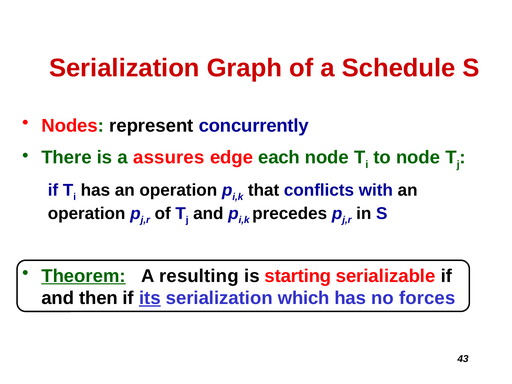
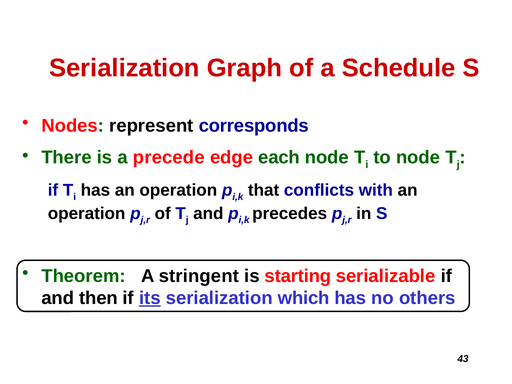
concurrently: concurrently -> corresponds (254, 126)
assures: assures -> precede (169, 157)
Theorem underline: present -> none (84, 276)
resulting: resulting -> stringent (199, 276)
forces: forces -> others (427, 298)
